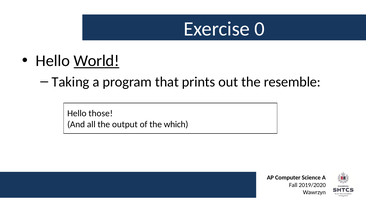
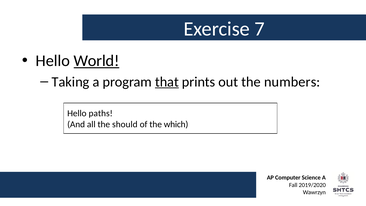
0: 0 -> 7 (260, 29)
that underline: none -> present (167, 82)
resemble: resemble -> numbers (292, 82)
those: those -> paths (101, 113)
output: output -> should (125, 124)
